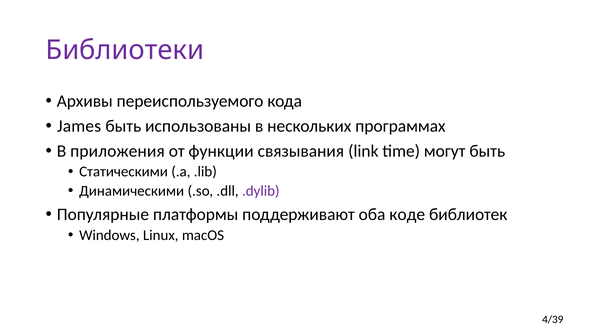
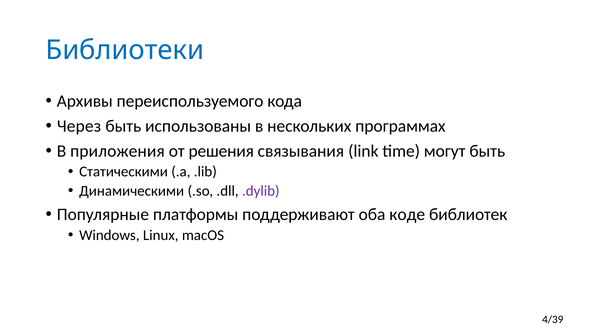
Библиотеки colour: purple -> blue (125, 50)
James: James -> Через (79, 126)
функции: функции -> решения (221, 151)
